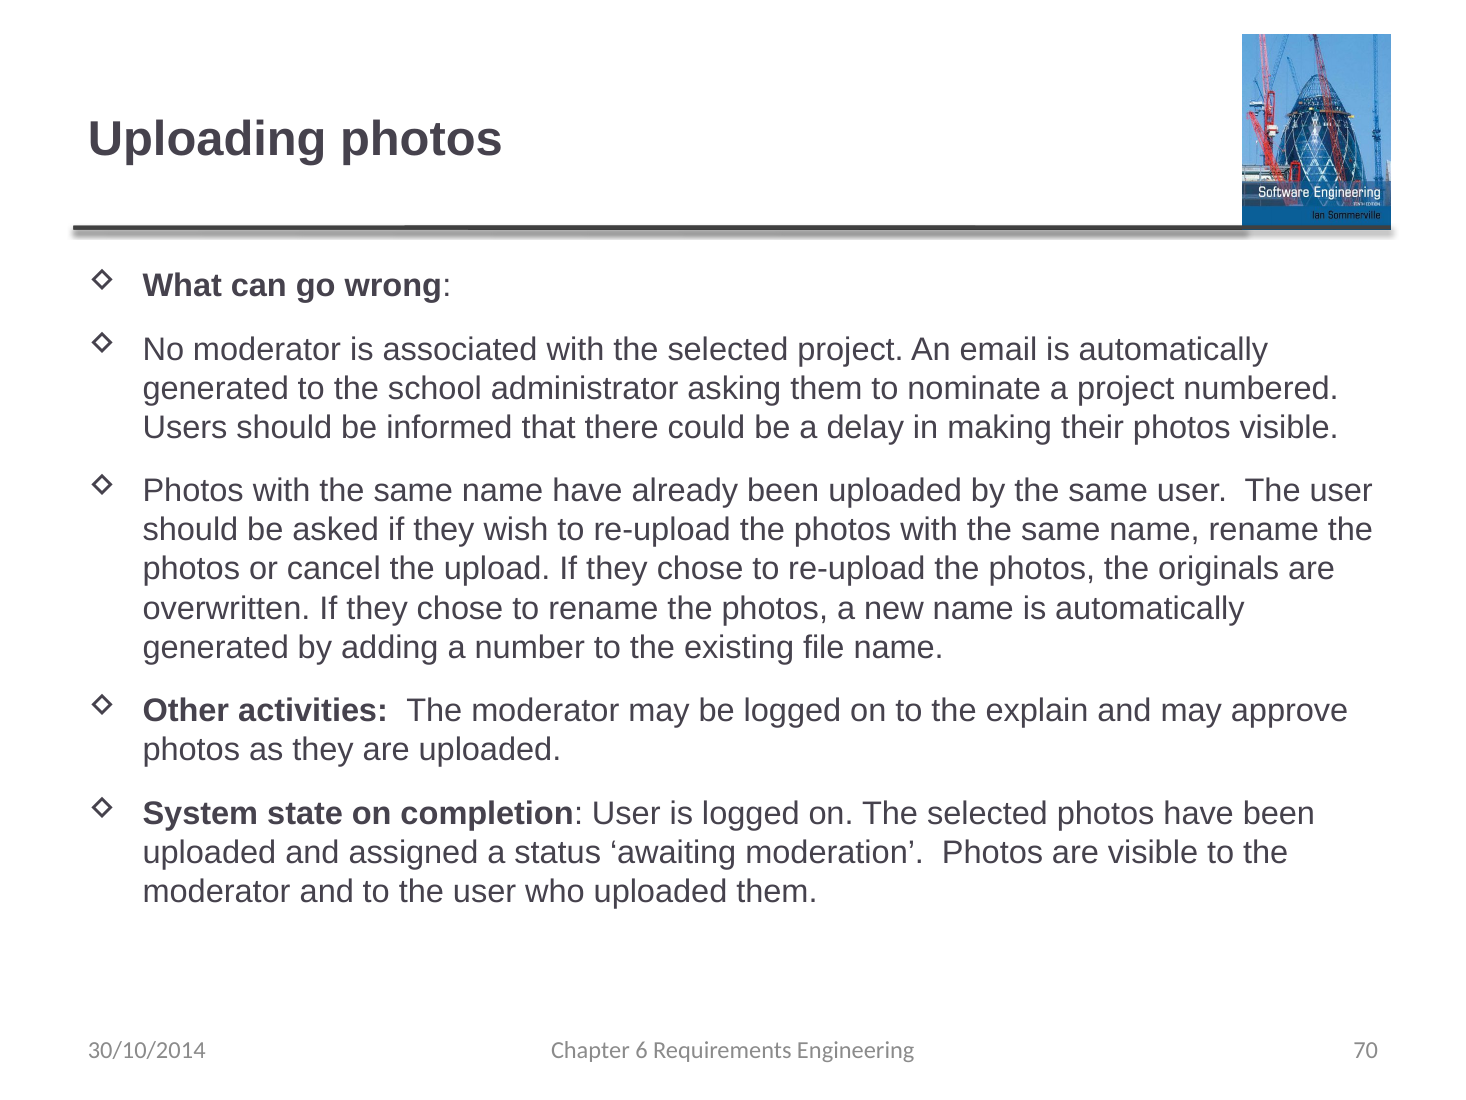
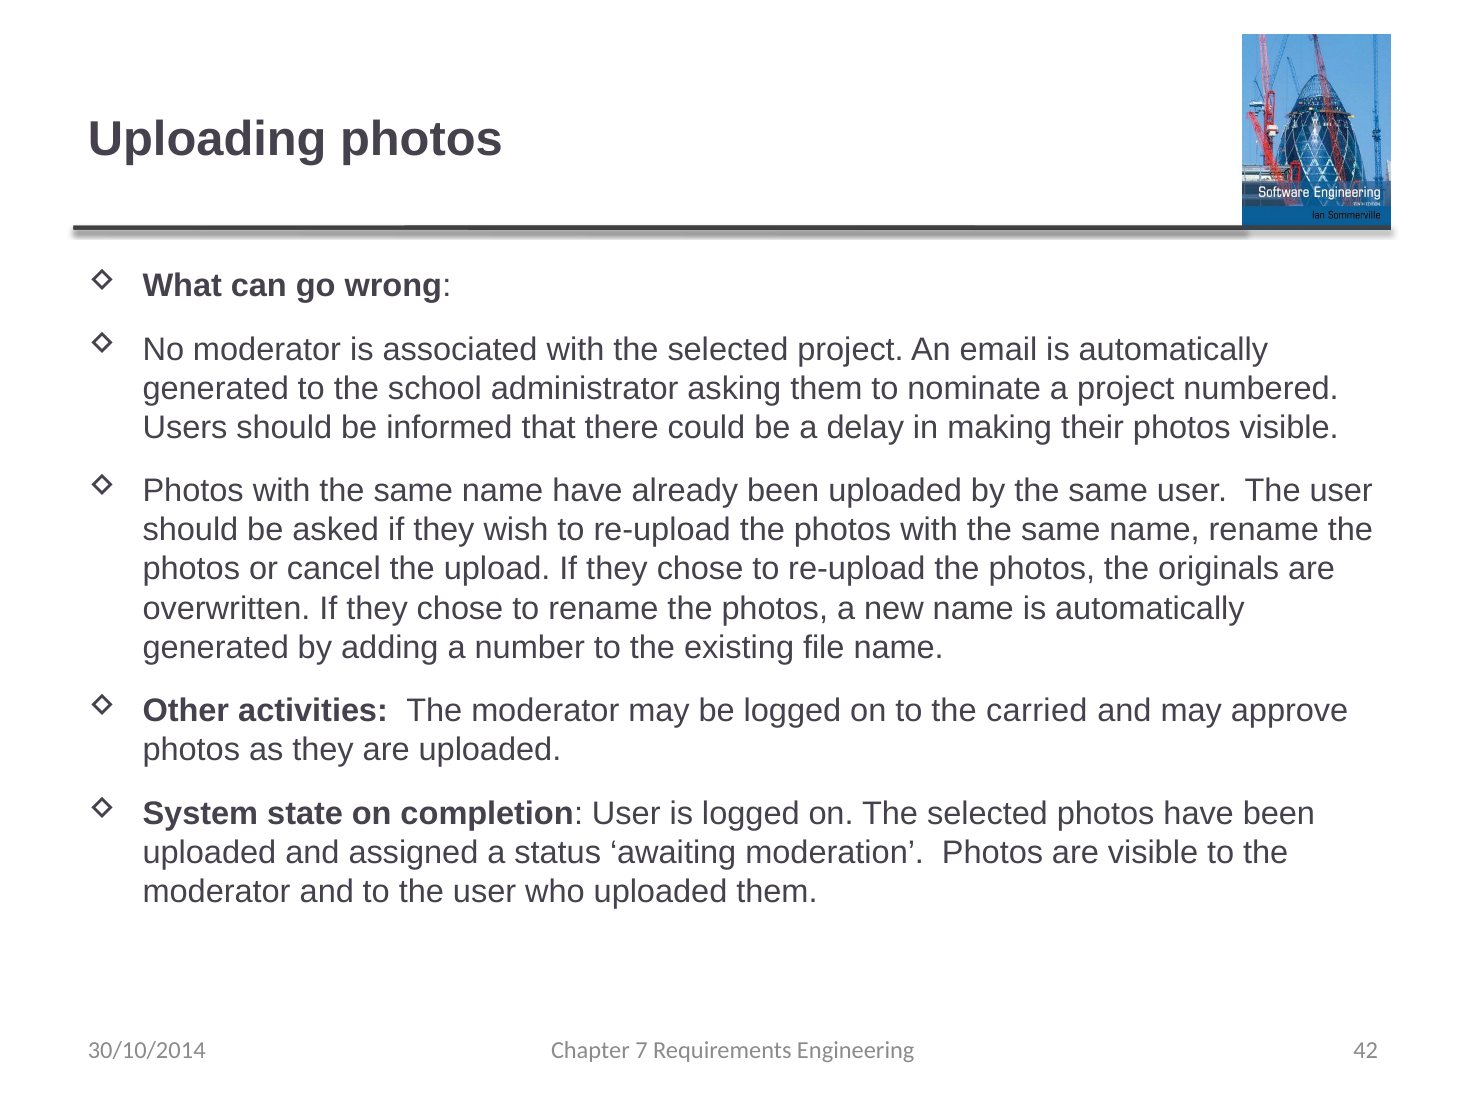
explain: explain -> carried (1037, 711)
6: 6 -> 7 (641, 1050)
70: 70 -> 42 (1366, 1050)
